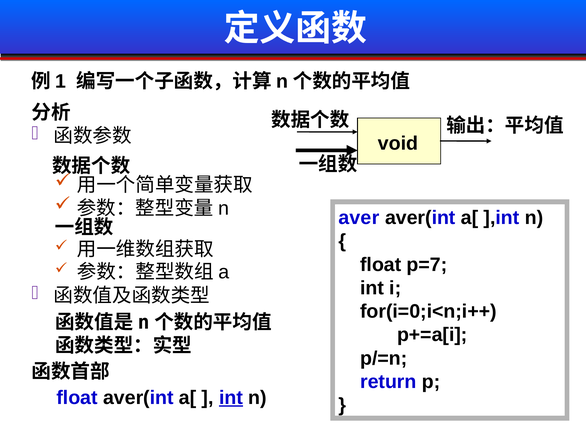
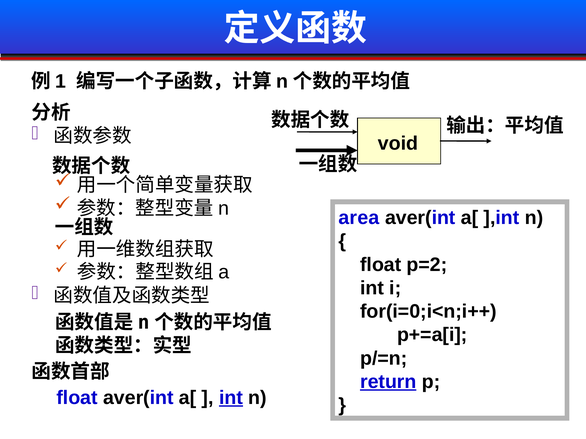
aver: aver -> area (359, 218)
p=7: p=7 -> p=2 (427, 265)
return underline: none -> present (388, 382)
